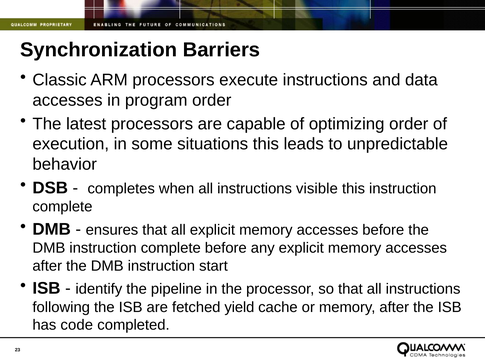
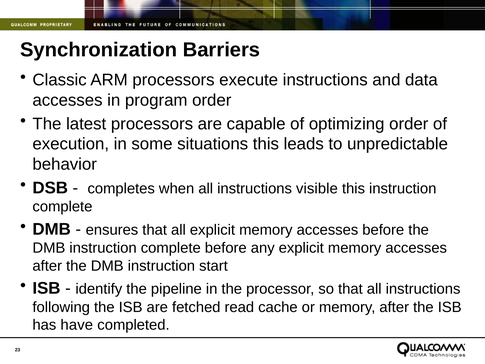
yield: yield -> read (239, 307)
code: code -> have (77, 325)
